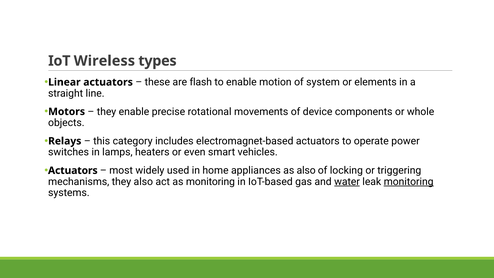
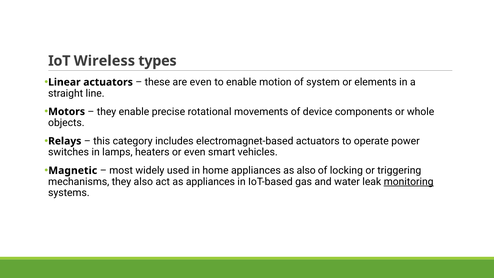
are flash: flash -> even (201, 82)
Actuators: Actuators -> Magnetic (73, 170)
as monitoring: monitoring -> appliances (210, 182)
water underline: present -> none (347, 182)
